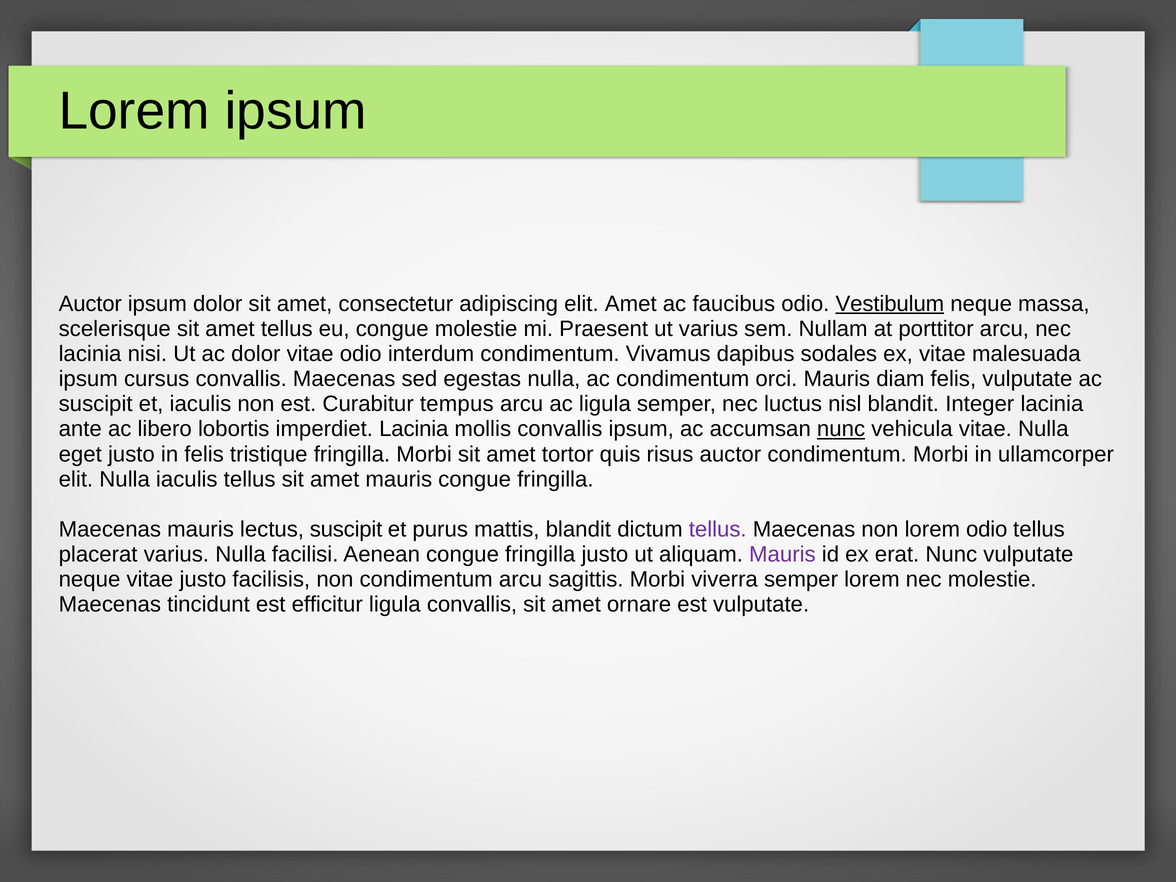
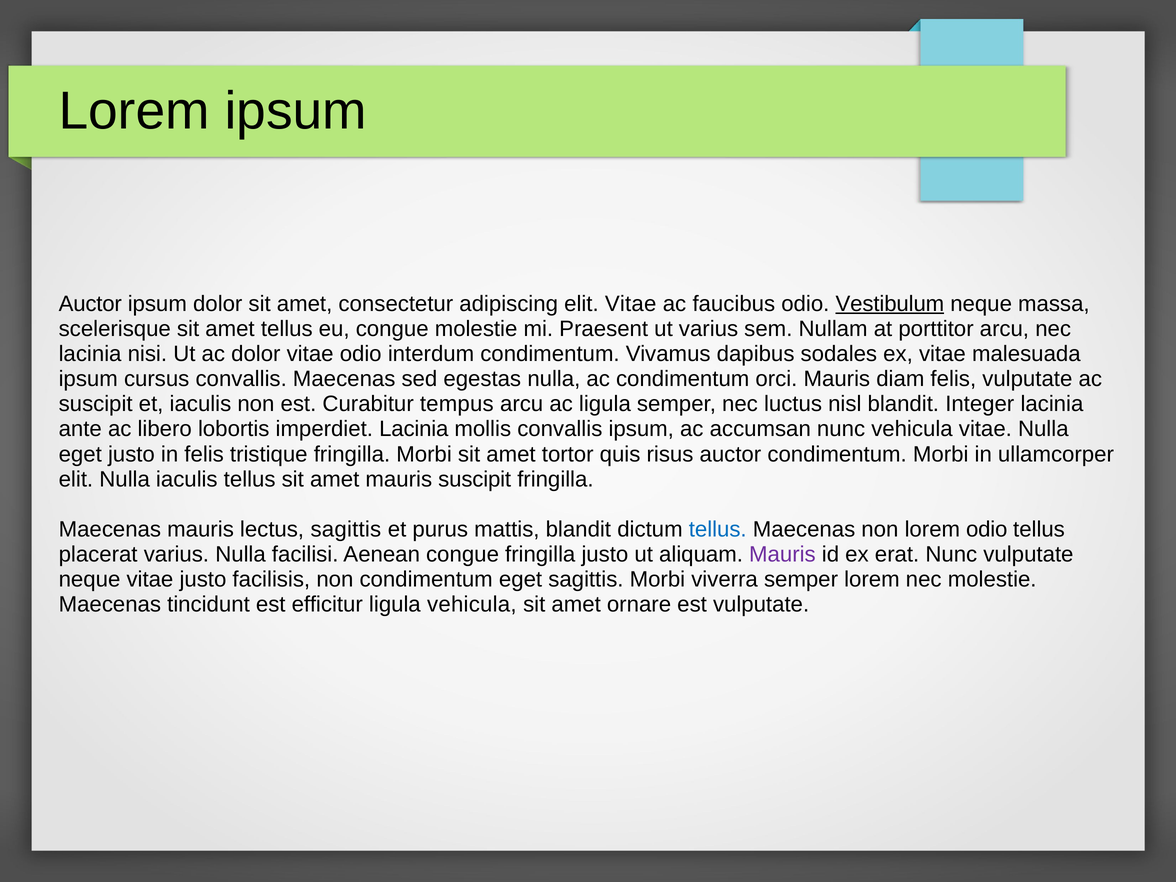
elit Amet: Amet -> Vitae (631, 304)
nunc underline: present -> none (841, 429)
mauris congue: congue -> suscipit (475, 479)
lectus suscipit: suscipit -> sagittis (346, 529)
tellus colour: purple -> blue (718, 529)
condimentum arcu: arcu -> eget (521, 579)
ligula convallis: convallis -> vehicula (472, 605)
